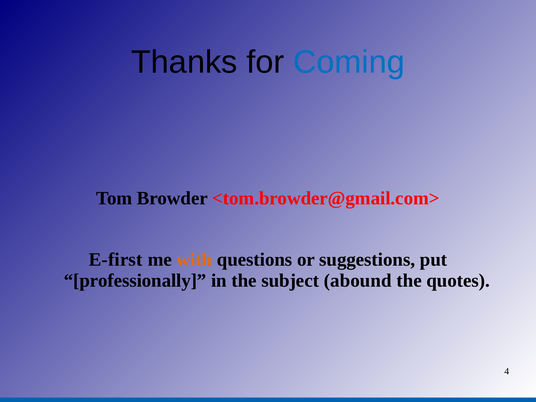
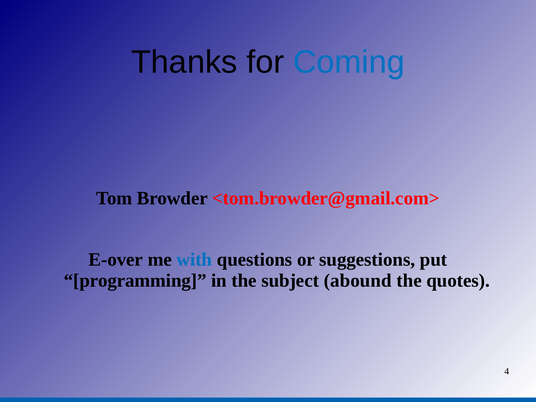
E-first: E-first -> E-over (116, 260)
with colour: orange -> blue (194, 260)
professionally: professionally -> programming (135, 281)
